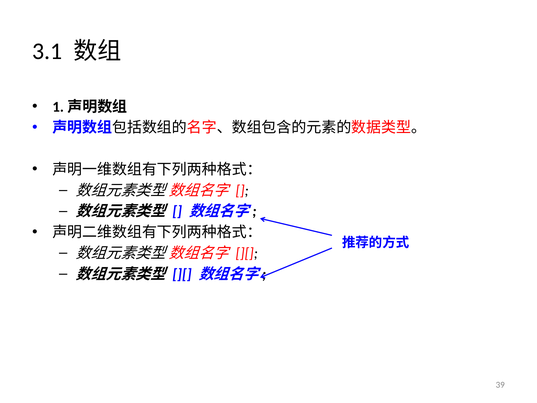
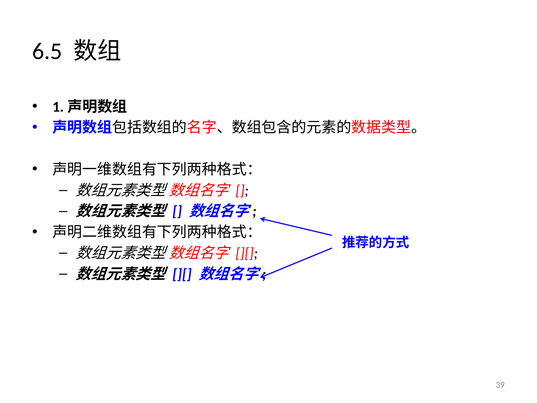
3.1: 3.1 -> 6.5 (47, 51)
